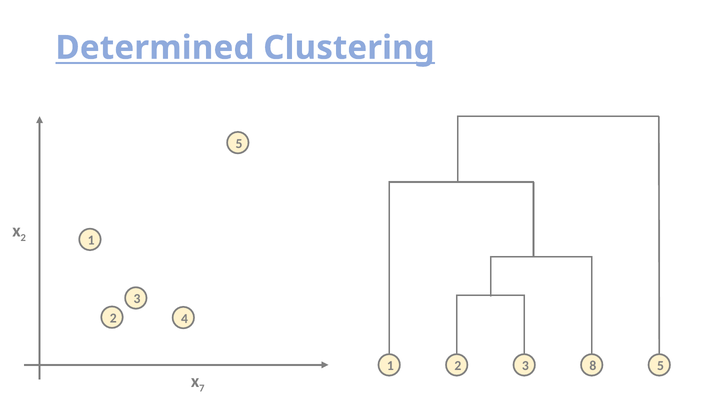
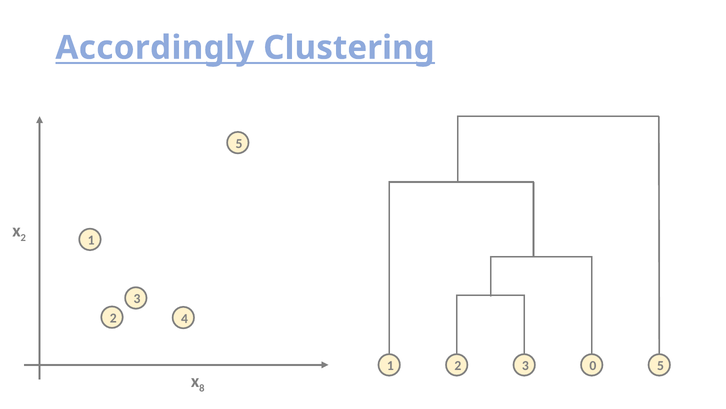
Determined: Determined -> Accordingly (155, 48)
8: 8 -> 0 (593, 365)
7: 7 -> 8 (202, 388)
